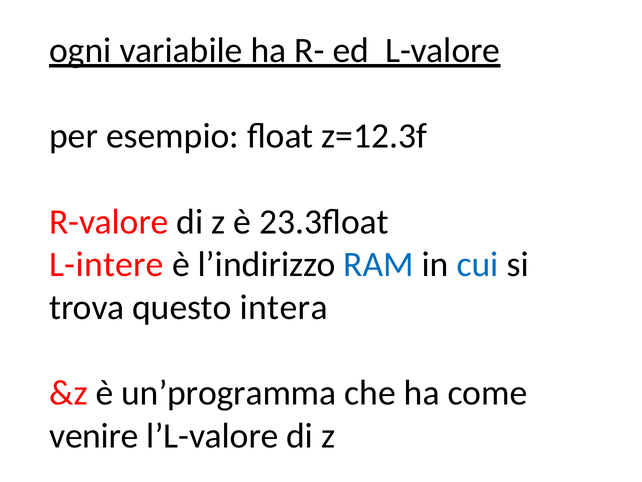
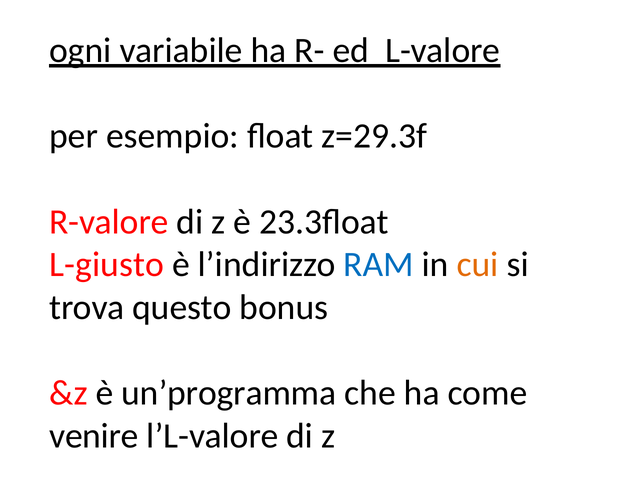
z=12.3f: z=12.3f -> z=29.3f (374, 136)
L-intere: L-intere -> L-giusto (107, 264)
cui colour: blue -> orange (478, 264)
intera: intera -> bonus (284, 307)
